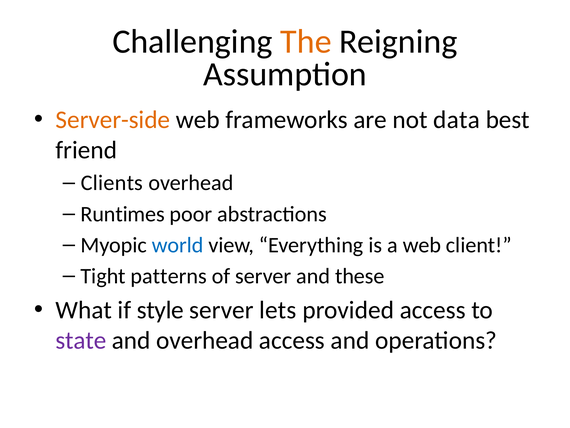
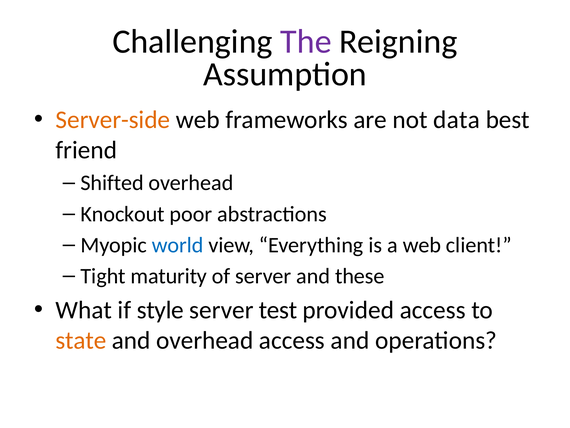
The colour: orange -> purple (306, 42)
Clients: Clients -> Shifted (112, 183)
Runtimes: Runtimes -> Knockout (123, 214)
patterns: patterns -> maturity (169, 276)
lets: lets -> test (278, 310)
state colour: purple -> orange (81, 340)
